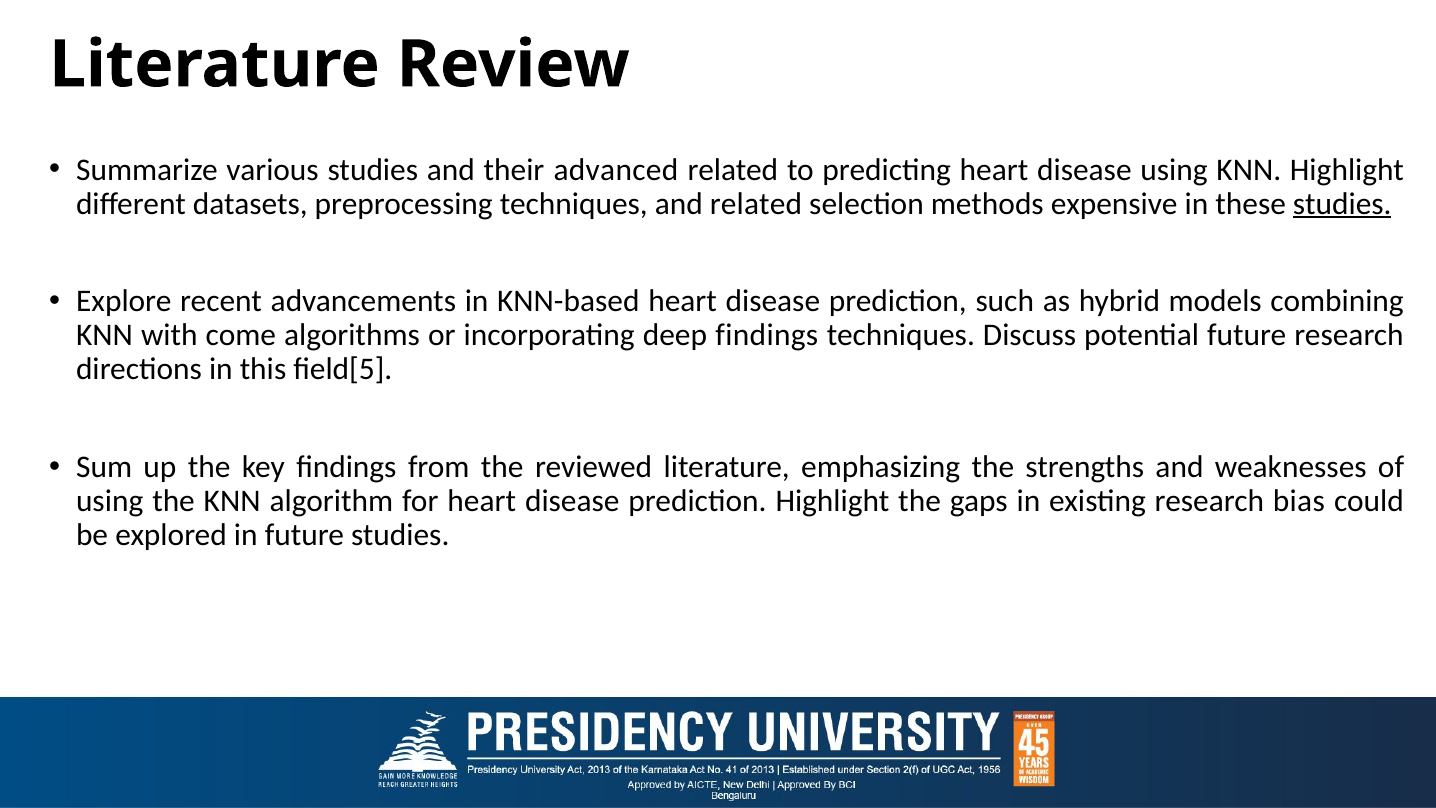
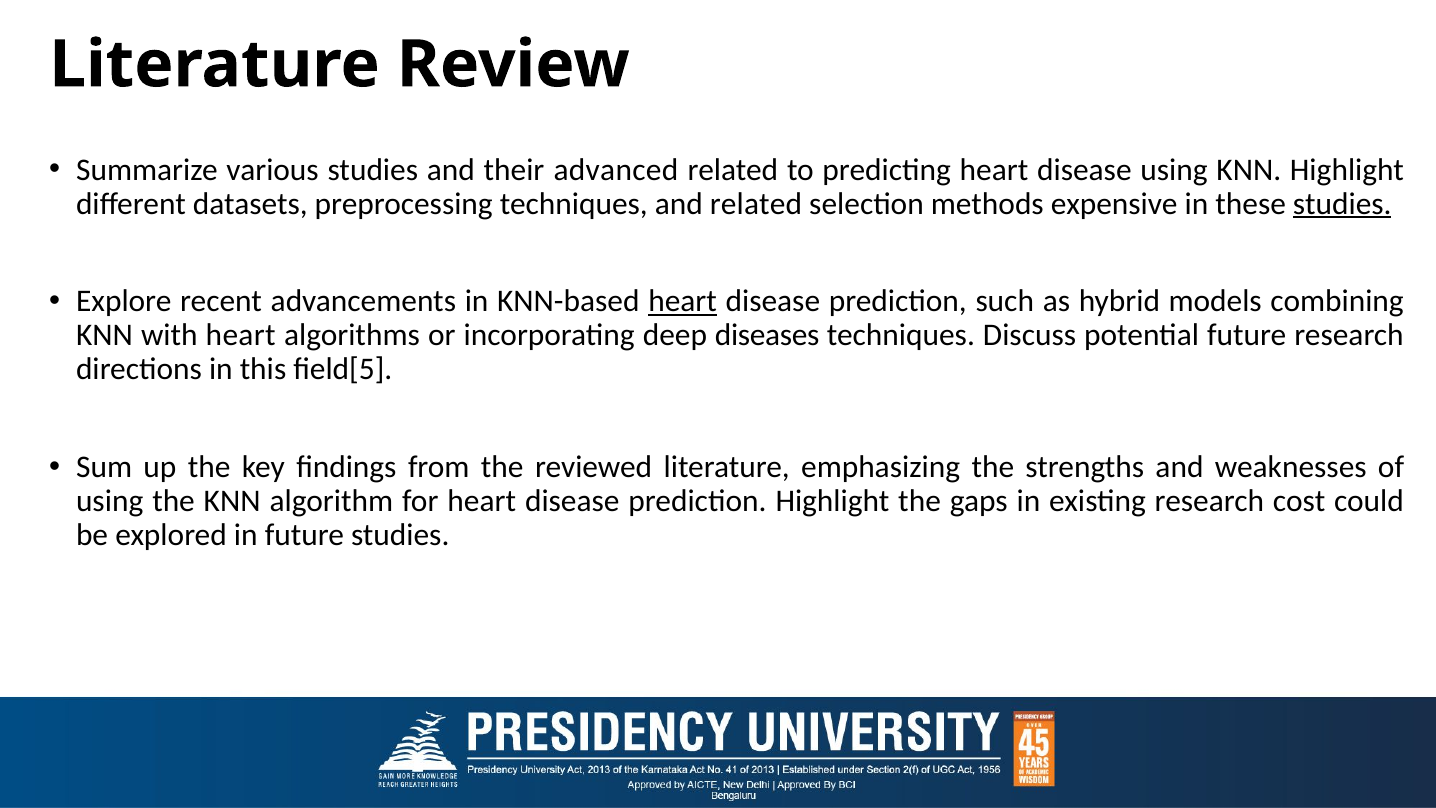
heart underline: none -> present (683, 301)
with come: come -> heart (241, 335)
deep findings: findings -> diseases (767, 335)
bias: bias -> cost (1299, 501)
